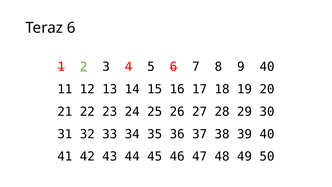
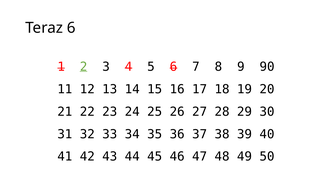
9 40: 40 -> 90 (267, 67)
